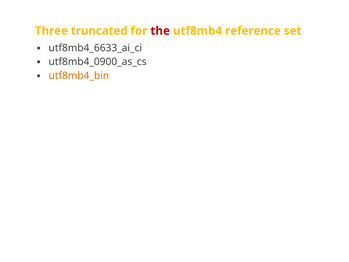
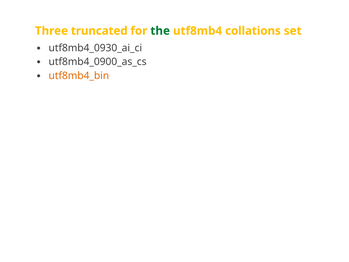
the colour: red -> green (160, 31)
reference: reference -> collations (253, 31)
utf8mb4_6633_ai_ci: utf8mb4_6633_ai_ci -> utf8mb4_0930_ai_ci (95, 48)
